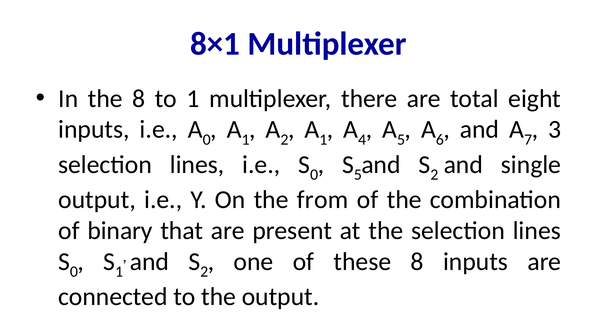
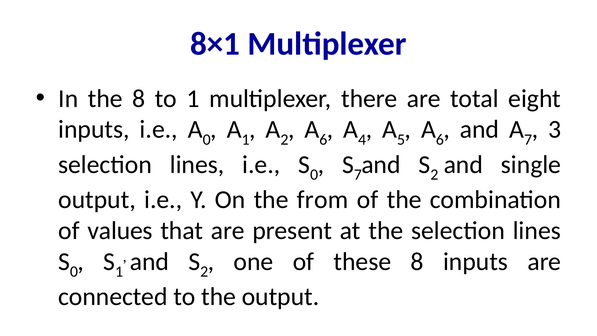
1: 1 -> 6 (323, 139)
5: 5 -> 7 (358, 175)
binary: binary -> values (120, 231)
